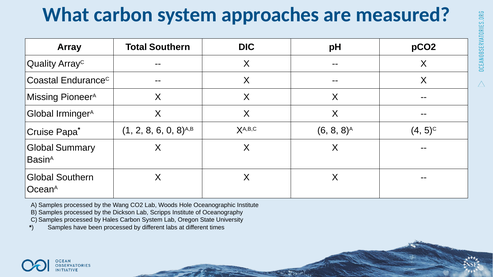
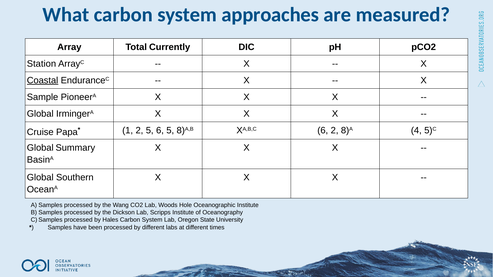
Total Southern: Southern -> Currently (170, 47)
Quality: Quality -> Station (41, 64)
Coastal underline: none -> present (43, 81)
Missing: Missing -> Sample (43, 97)
2 8: 8 -> 5 (150, 131)
6 0: 0 -> 5 (170, 131)
6 8: 8 -> 2 (335, 131)
